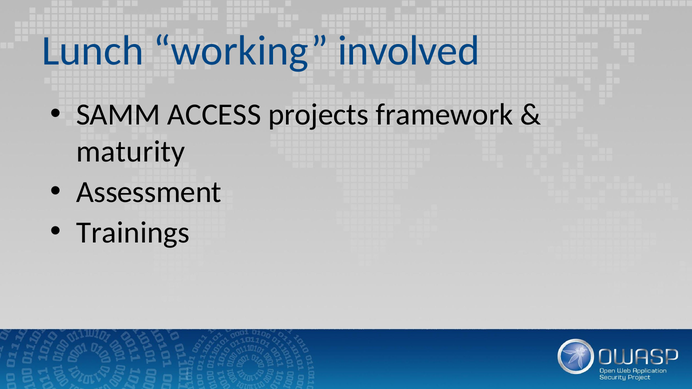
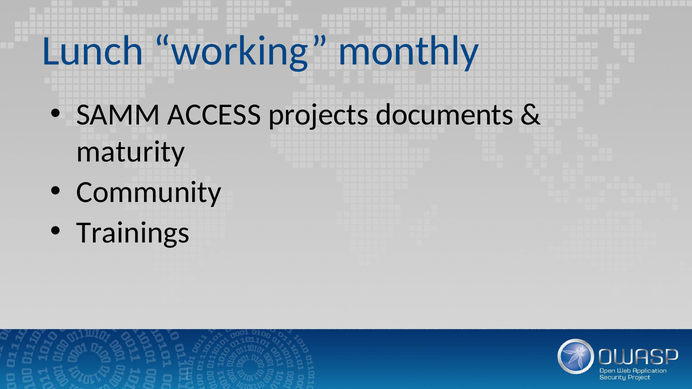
involved: involved -> monthly (409, 51)
framework: framework -> documents (445, 115)
Assessment: Assessment -> Community (149, 192)
